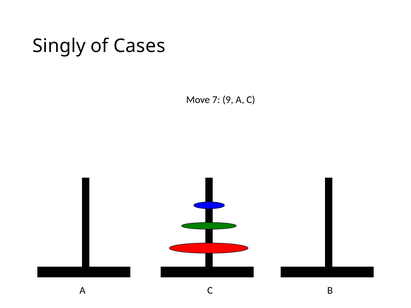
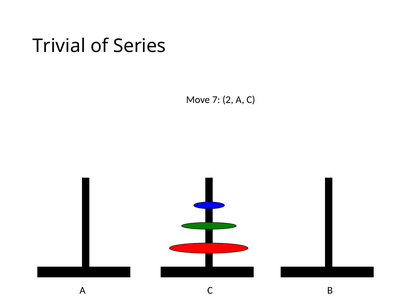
Singly: Singly -> Trivial (59, 46)
Cases: Cases -> Series (140, 46)
9: 9 -> 2 (228, 100)
